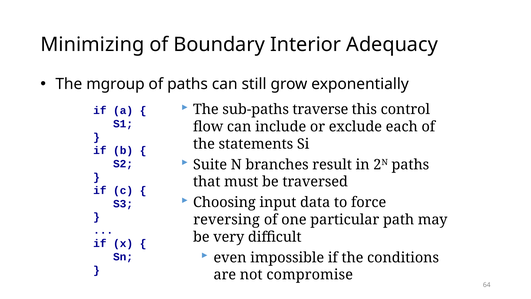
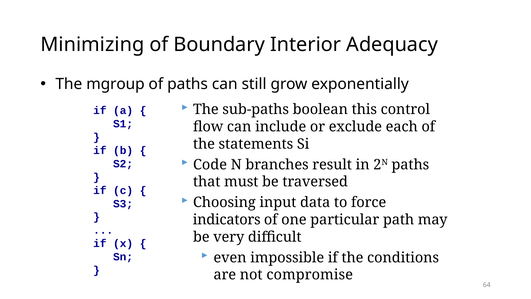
traverse: traverse -> boolean (320, 109)
Suite: Suite -> Code (210, 164)
reversing: reversing -> indicators (227, 220)
